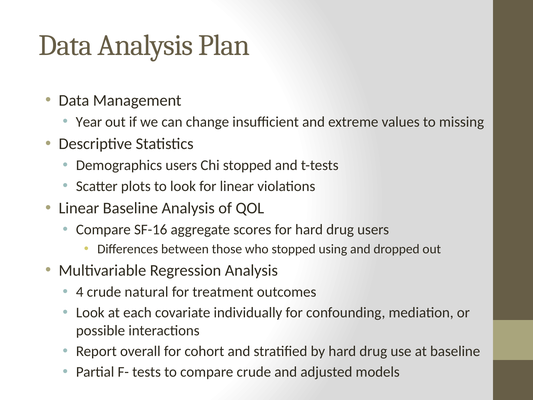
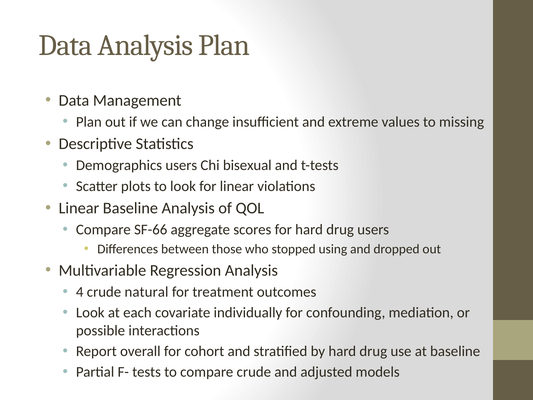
Year: Year -> Plan (89, 122)
Chi stopped: stopped -> bisexual (247, 165)
SF-16: SF-16 -> SF-66 (151, 230)
